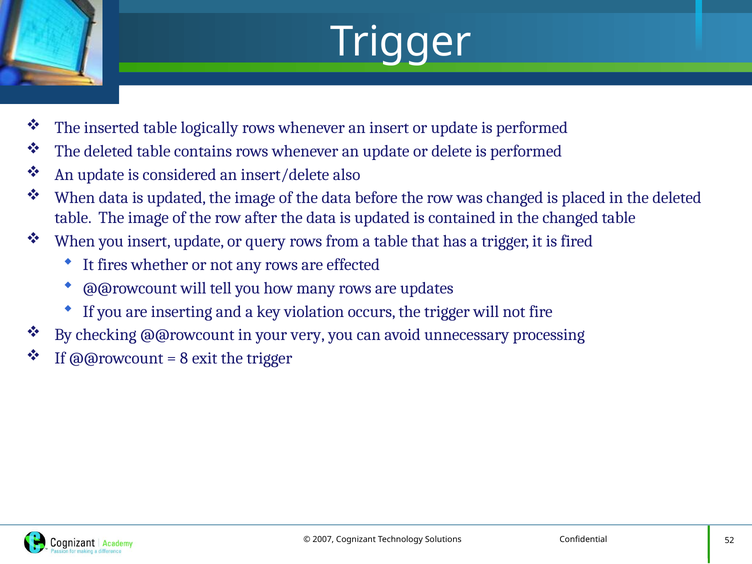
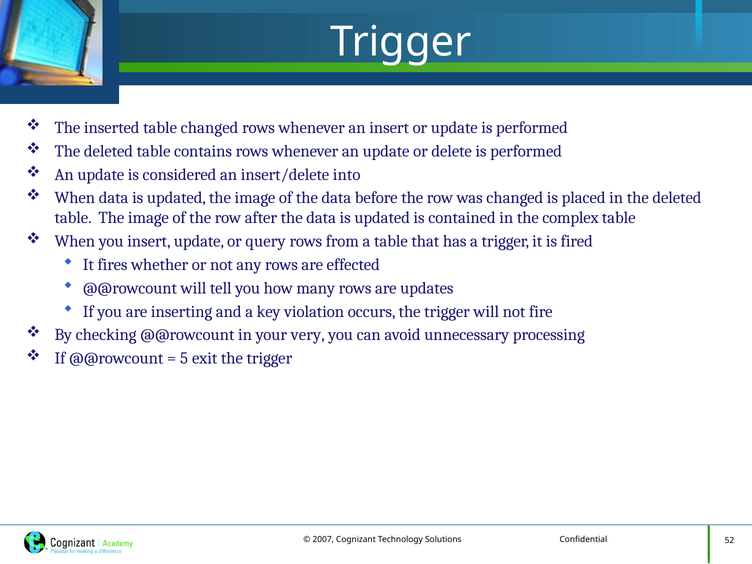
table logically: logically -> changed (210, 128)
also: also -> into (347, 175)
the changed: changed -> complex (570, 218)
8: 8 -> 5 (184, 358)
